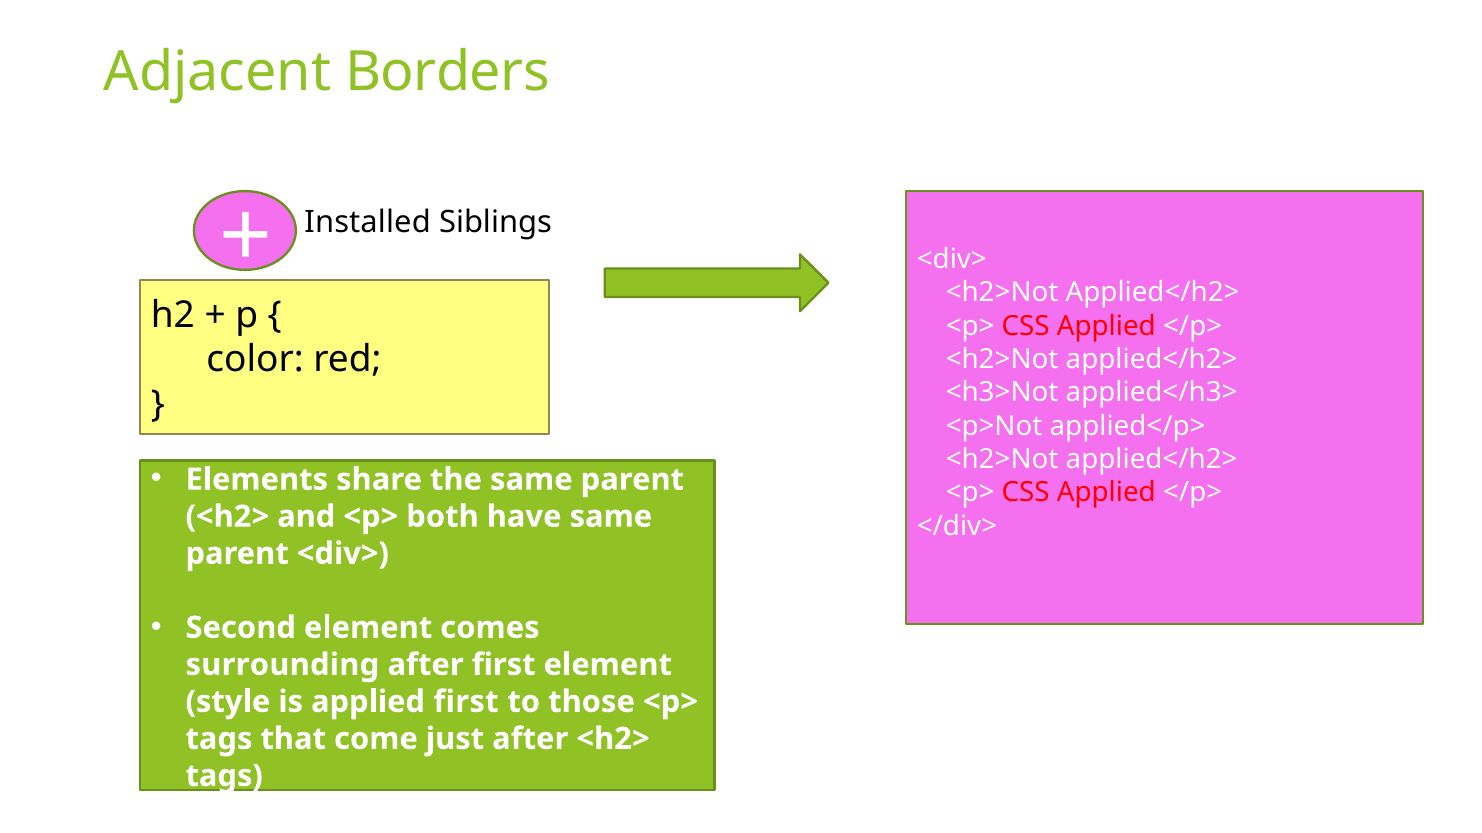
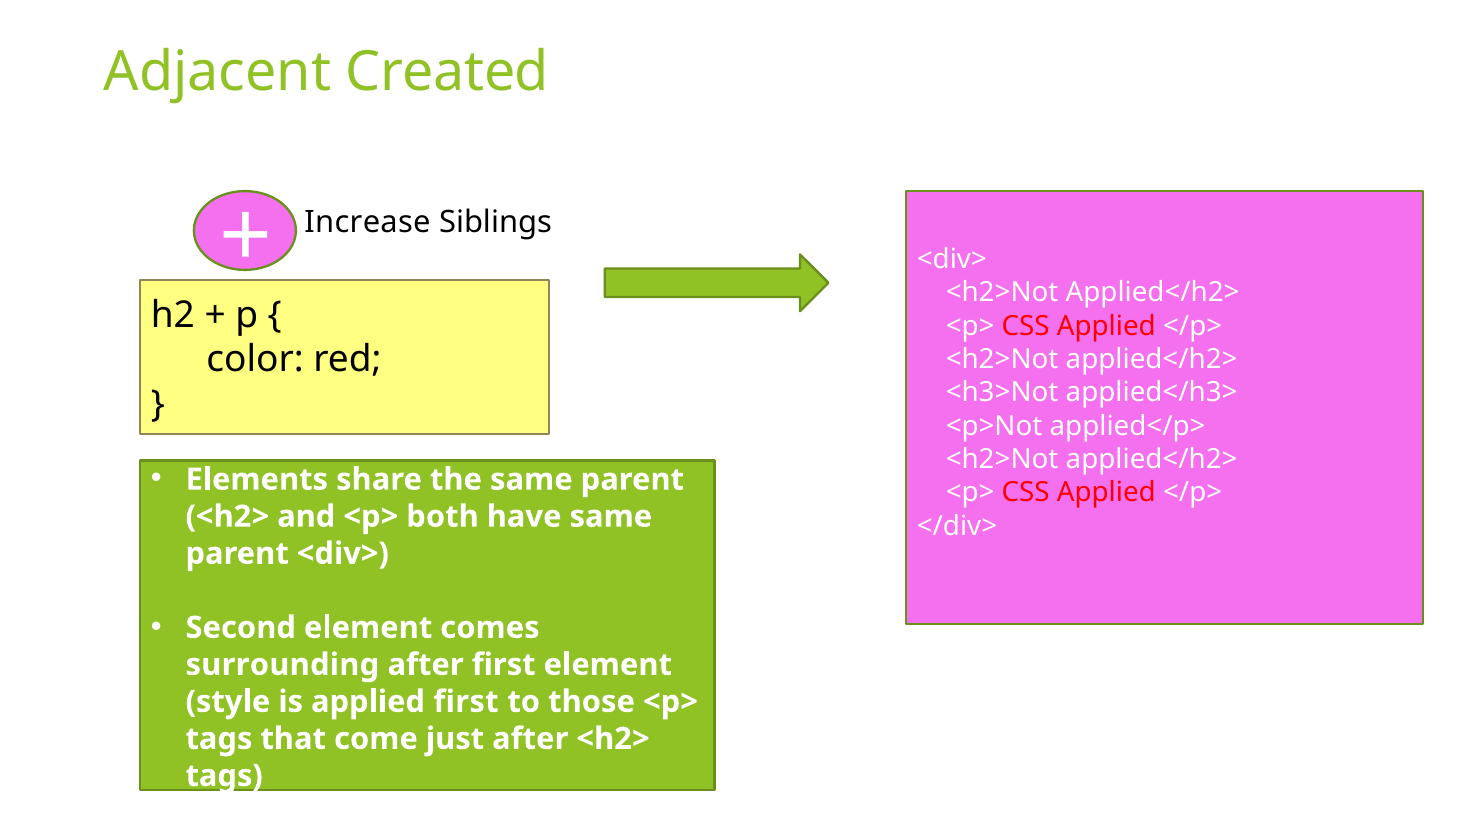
Borders: Borders -> Created (447, 72)
Installed: Installed -> Increase (368, 223)
